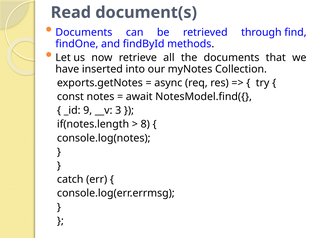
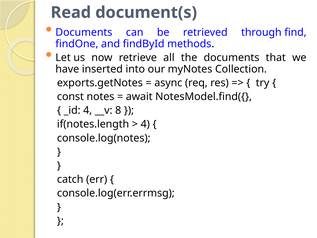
_id 9: 9 -> 4 (88, 110)
3: 3 -> 8 (118, 110)
8: 8 -> 4 (145, 124)
